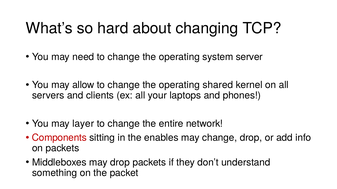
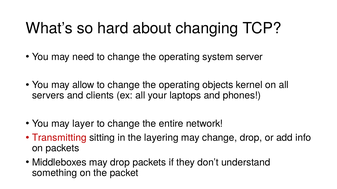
shared: shared -> objects (218, 85)
Components: Components -> Transmitting (59, 138)
enables: enables -> layering (161, 138)
